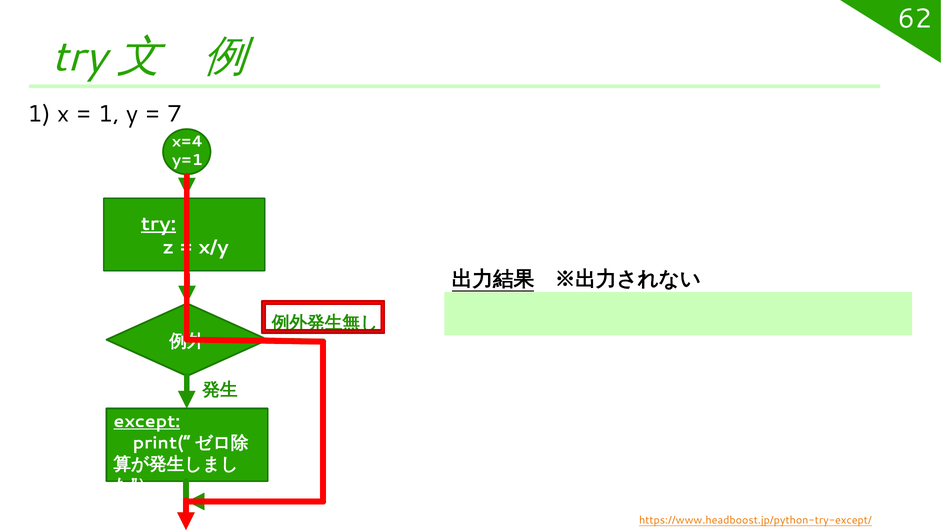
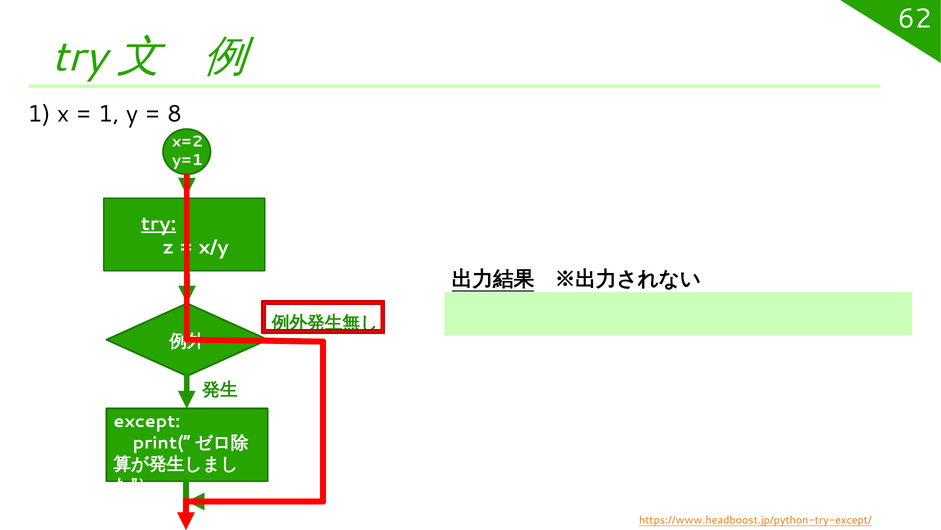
7: 7 -> 8 (175, 114)
x=4: x=4 -> x=2 (187, 141)
except underline: present -> none (147, 421)
